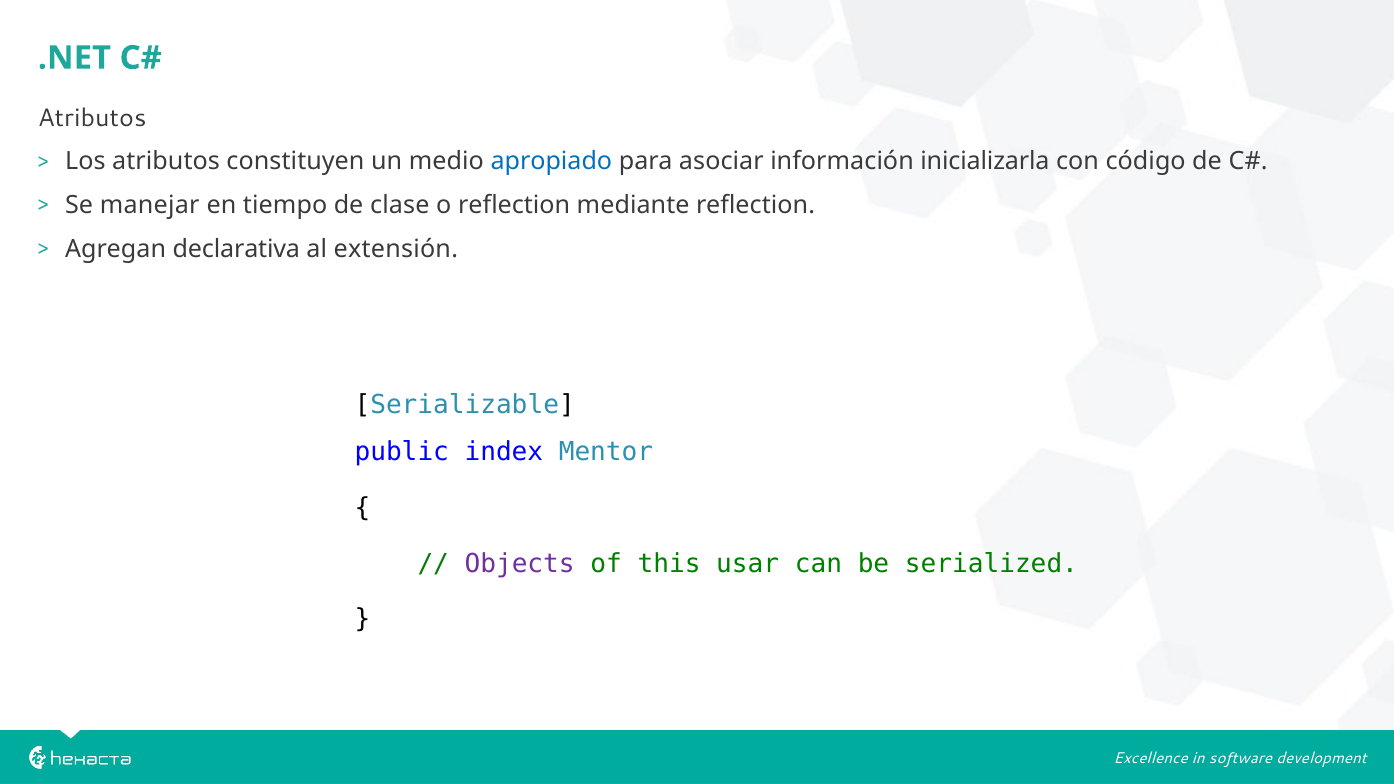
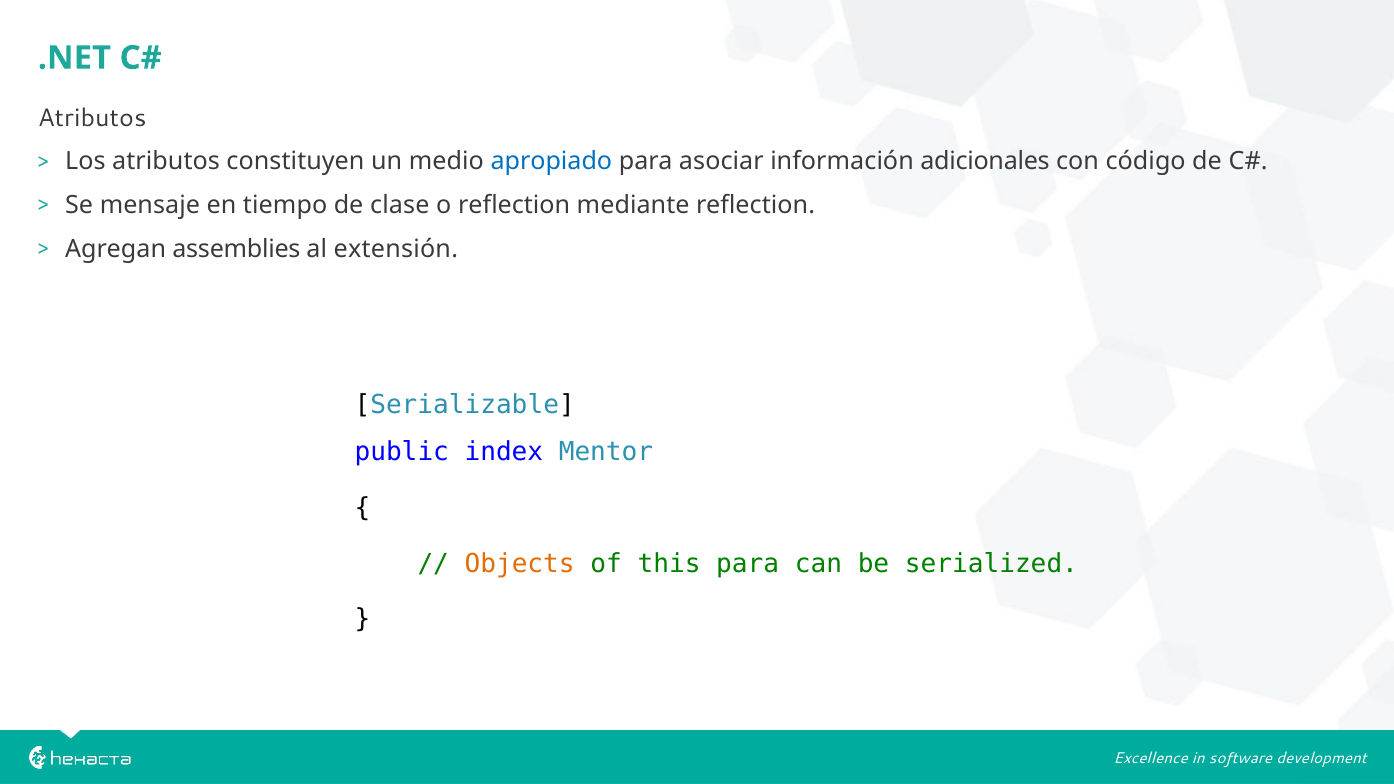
inicializarla: inicializarla -> adicionales (985, 162)
manejar: manejar -> mensaje (150, 205)
declarativa: declarativa -> assemblies (236, 249)
Objects colour: purple -> orange (520, 564)
this usar: usar -> para (748, 564)
